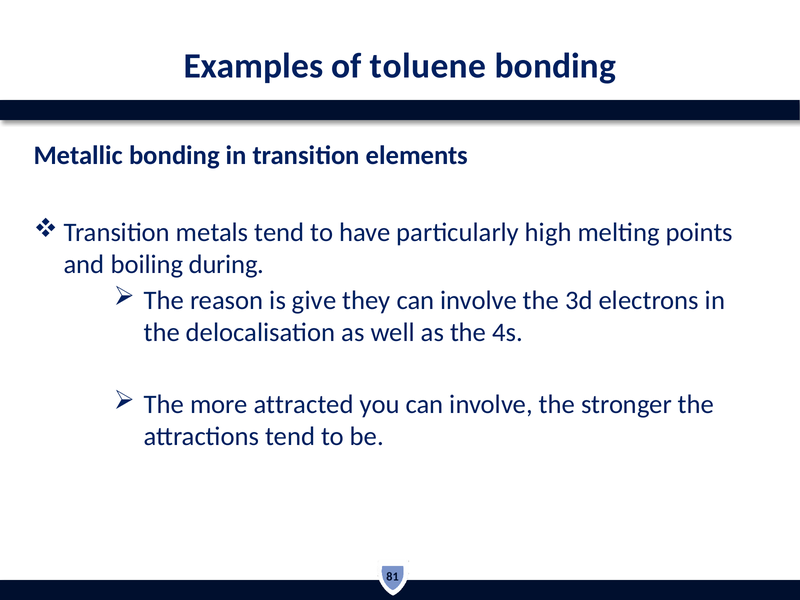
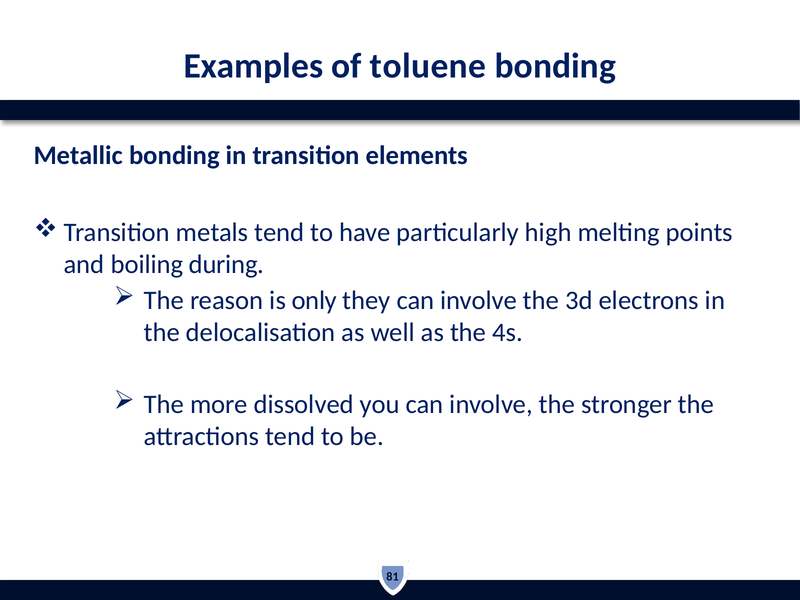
give: give -> only (314, 301)
attracted: attracted -> dissolved (304, 405)
